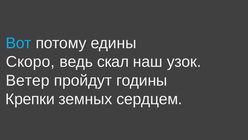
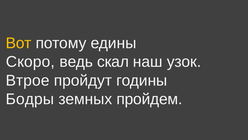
Вот colour: light blue -> yellow (19, 43)
Ветер: Ветер -> Втрое (28, 80)
Крепки: Крепки -> Бодры (30, 99)
сердцем: сердцем -> пройдем (149, 99)
